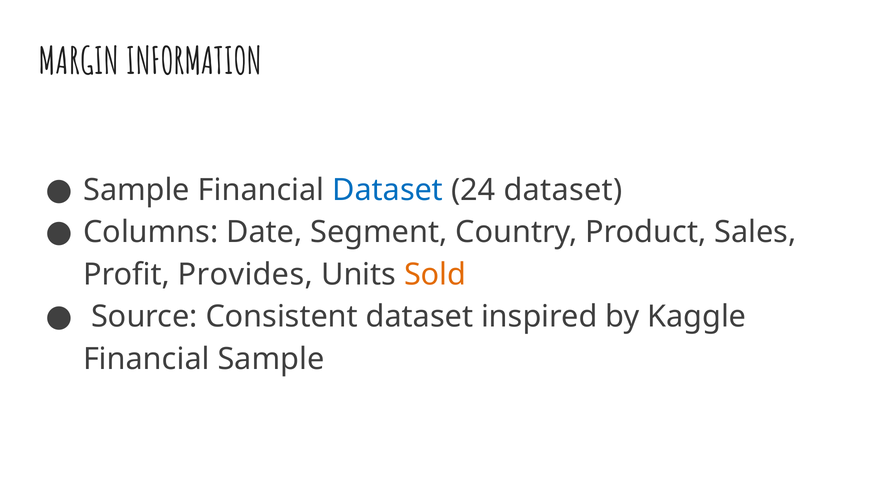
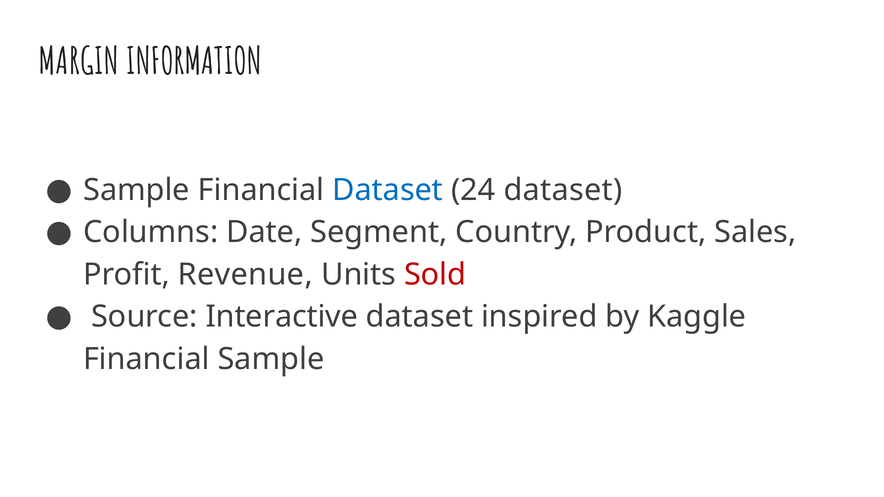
Provides: Provides -> Revenue (245, 275)
Sold colour: orange -> red (435, 275)
Consistent: Consistent -> Interactive (282, 317)
